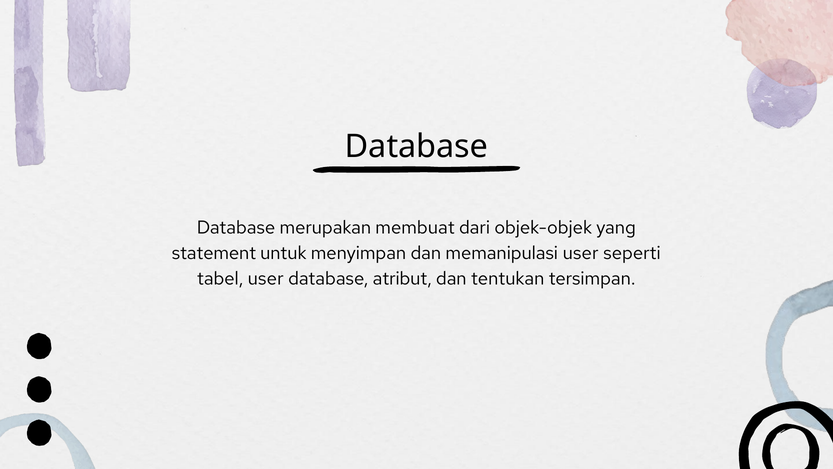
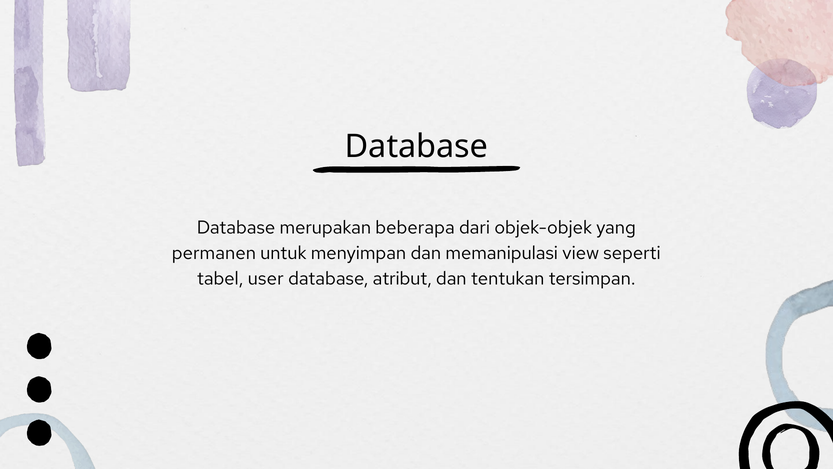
membuat: membuat -> beberapa (415, 228)
statement: statement -> permanen (214, 253)
memanipulasi user: user -> view (581, 253)
